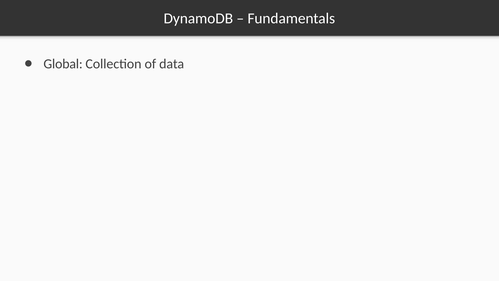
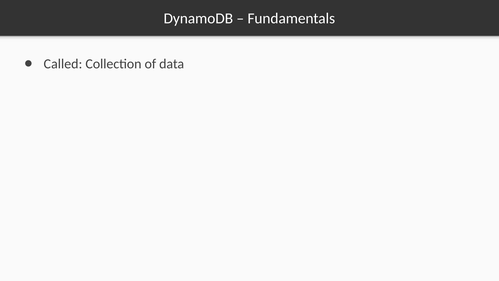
Global: Global -> Called (63, 64)
